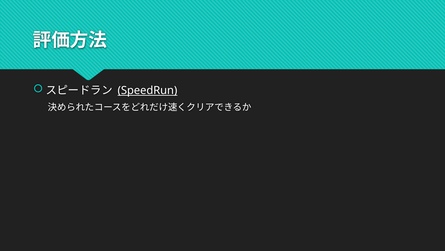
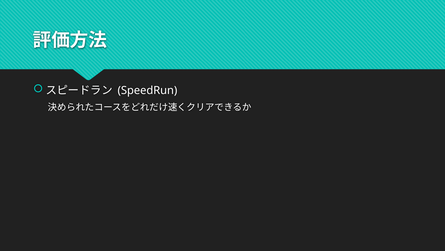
SpeedRun underline: present -> none (147, 90)
